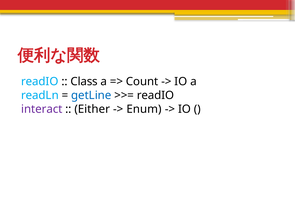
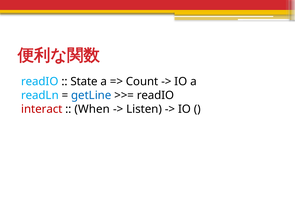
Class: Class -> State (84, 82)
interact colour: purple -> red (42, 109)
Either: Either -> When (92, 109)
Enum: Enum -> Listen (144, 109)
